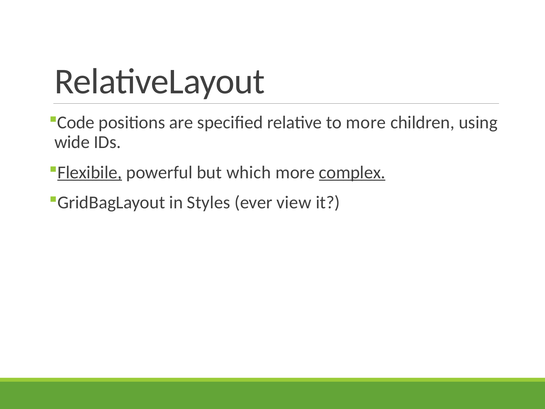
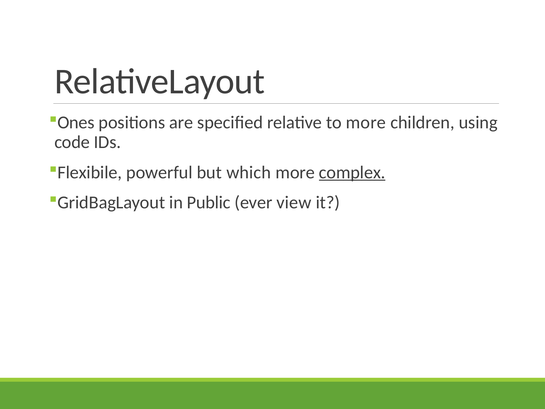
Code: Code -> Ones (76, 122)
wide: wide -> code (72, 142)
Flexibile underline: present -> none (90, 172)
Styles: Styles -> Public (209, 202)
